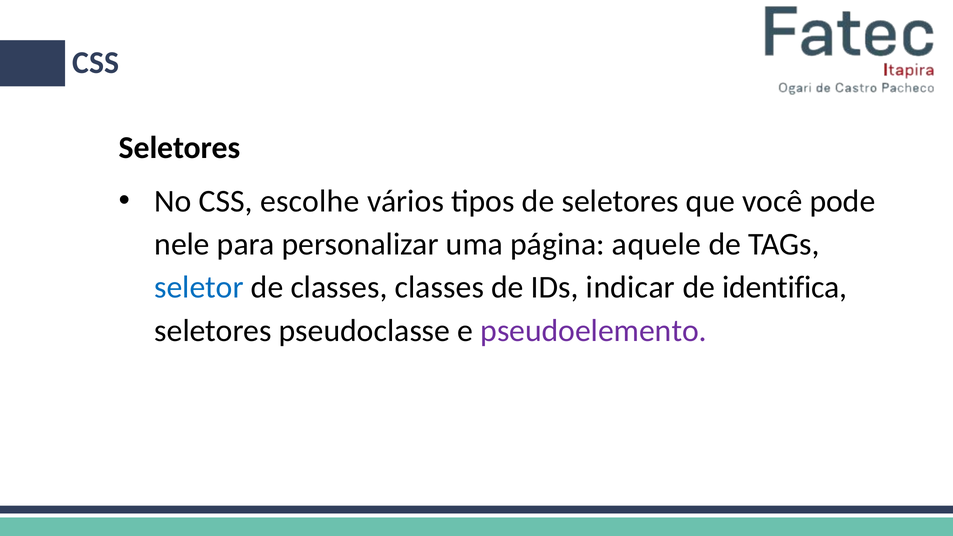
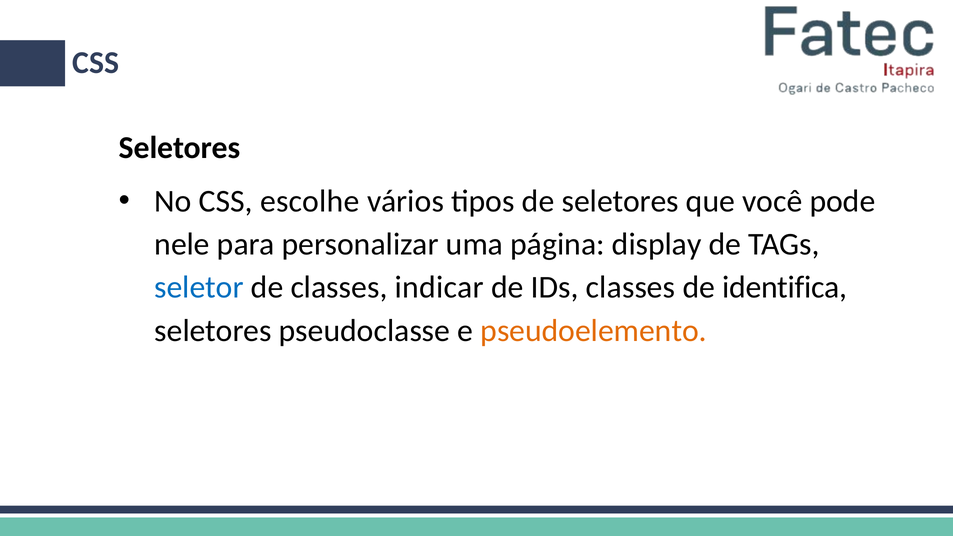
aquele: aquele -> display (657, 244)
classes classes: classes -> indicar (439, 288)
IDs indicar: indicar -> classes (631, 288)
pseudoelemento colour: purple -> orange (594, 331)
